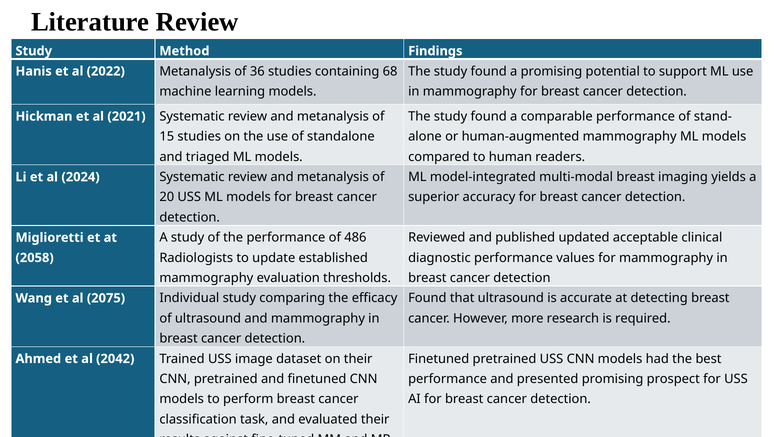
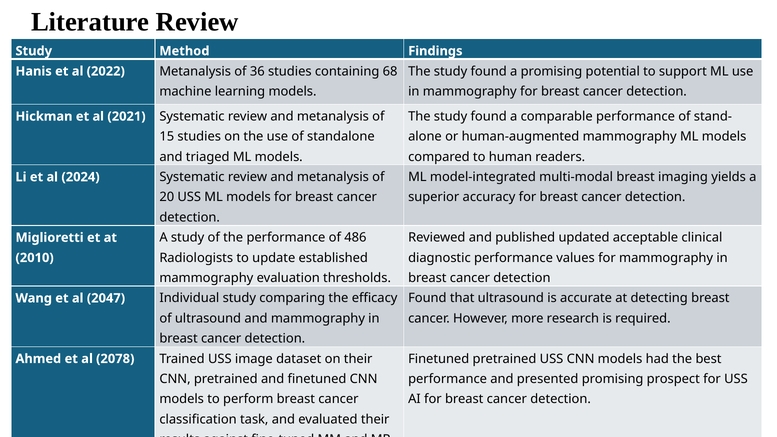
2058: 2058 -> 2010 (35, 258)
2075: 2075 -> 2047 (106, 298)
2042: 2042 -> 2078 (115, 359)
